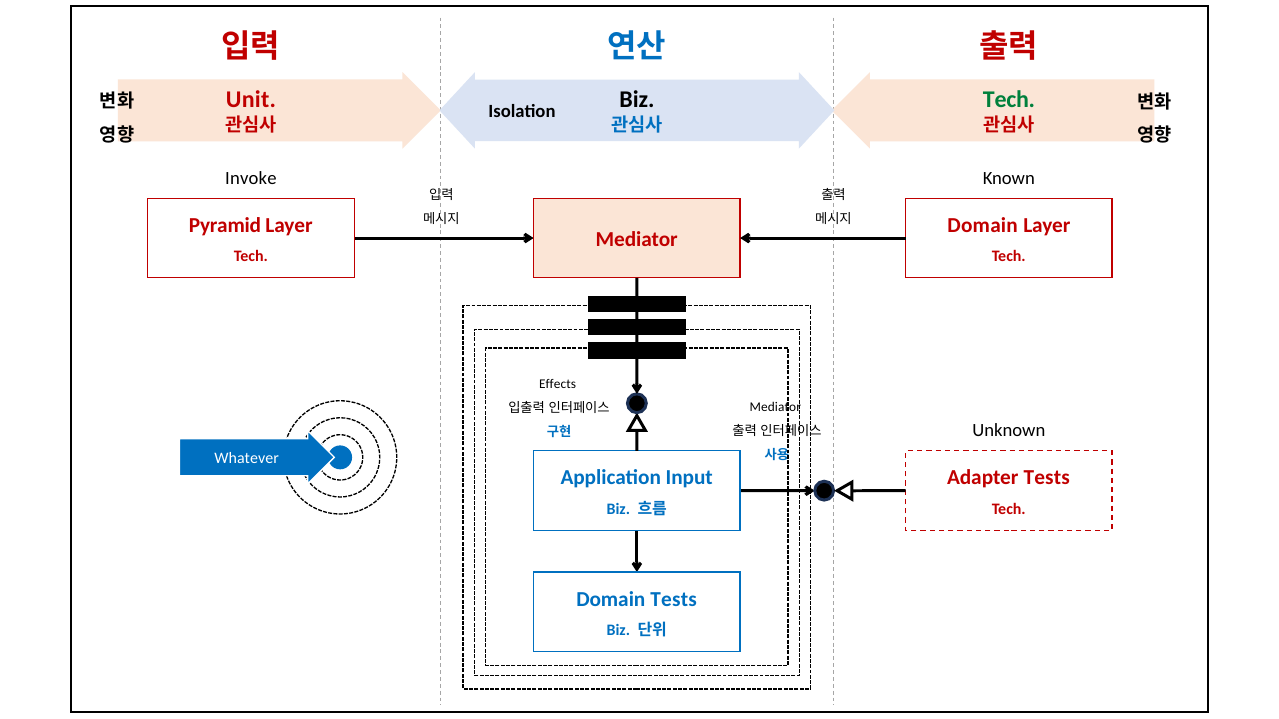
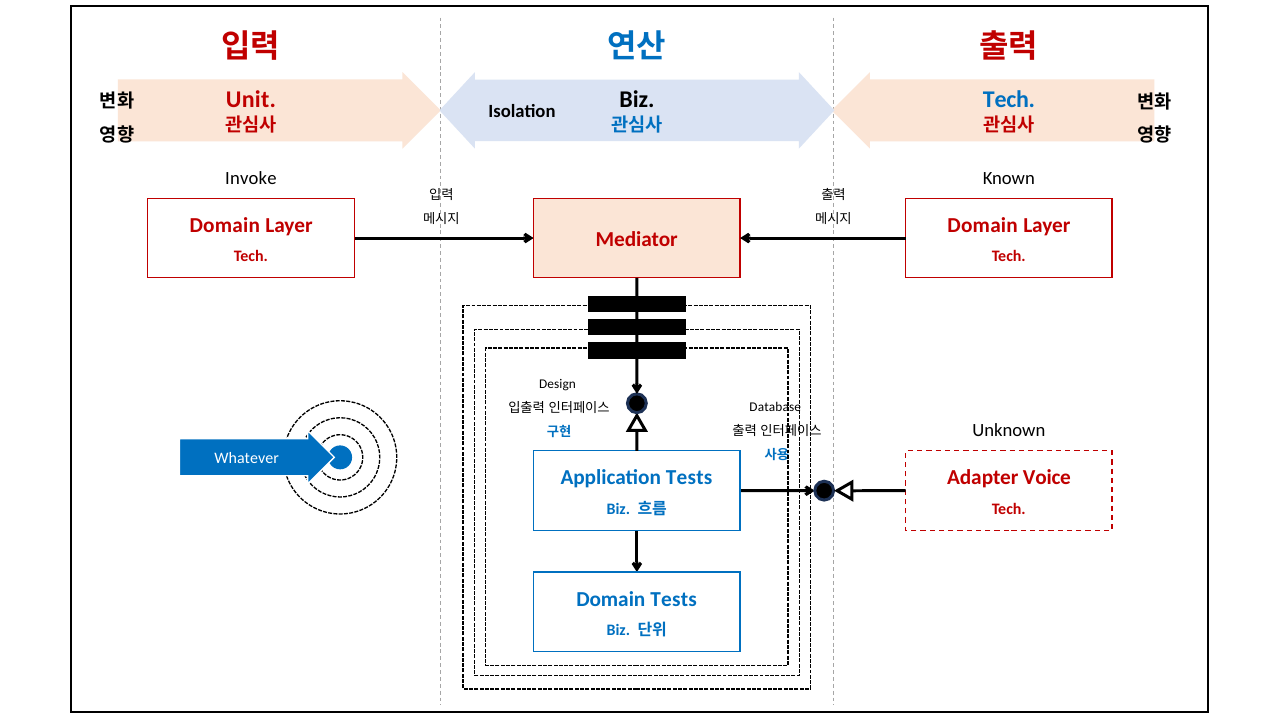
Tech colour: green -> blue (1009, 100)
Pyramid: Pyramid -> Domain (225, 225)
Effects: Effects -> Design (557, 384)
Mediator: Mediator -> Database (775, 408)
Application Input: Input -> Tests (689, 478)
Adapter Tests: Tests -> Voice (1047, 478)
